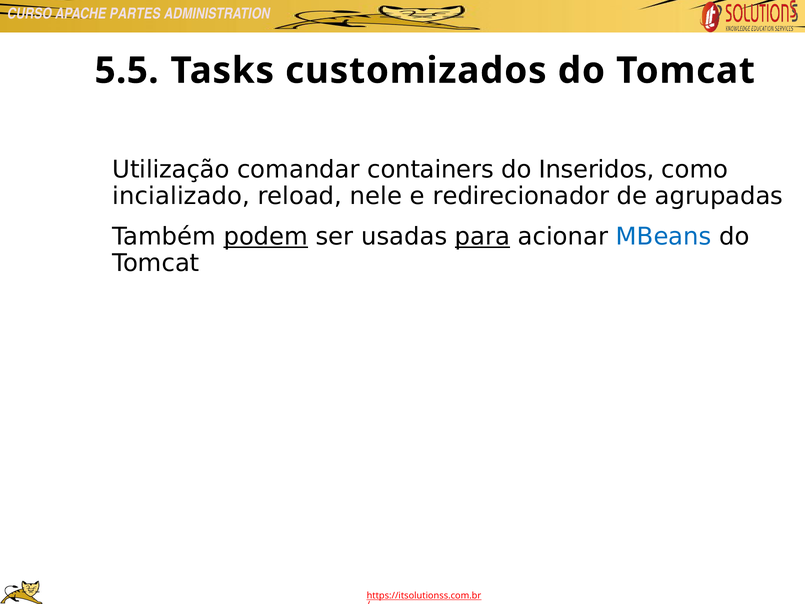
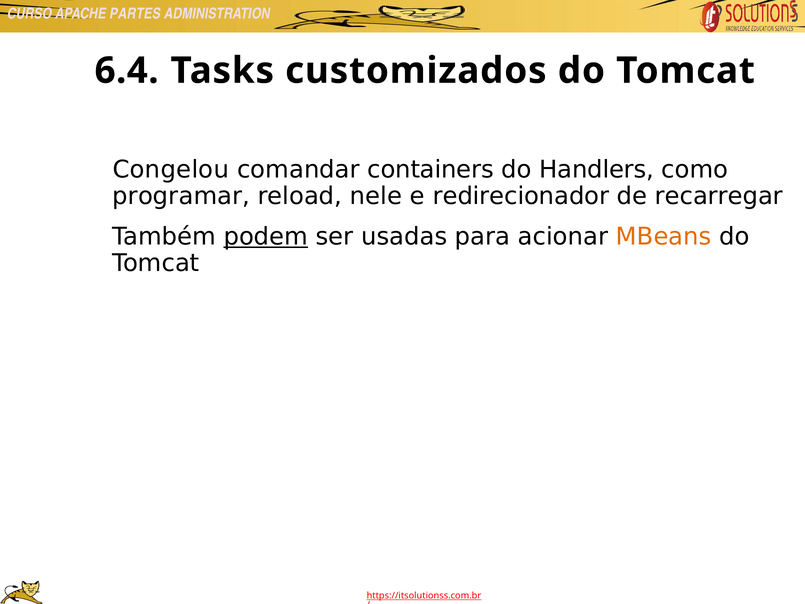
5.5: 5.5 -> 6.4 (127, 71)
Utilização: Utilização -> Congelou (171, 170)
Inseridos: Inseridos -> Handlers (597, 170)
incializado: incializado -> programar (181, 196)
agrupadas: agrupadas -> recarregar (719, 196)
para underline: present -> none (483, 237)
MBeans colour: blue -> orange (664, 237)
